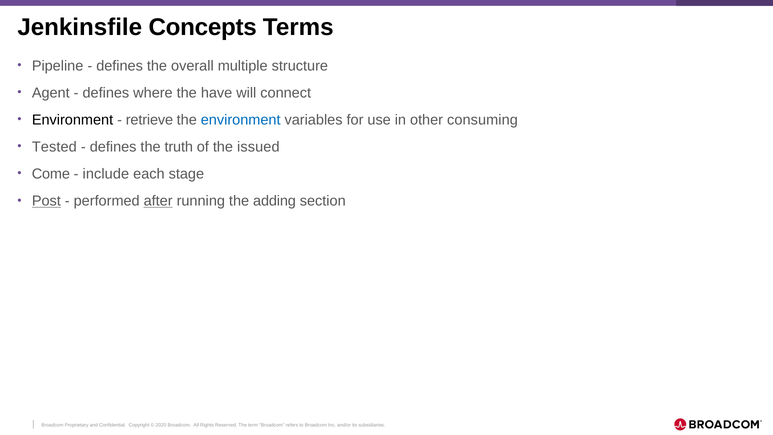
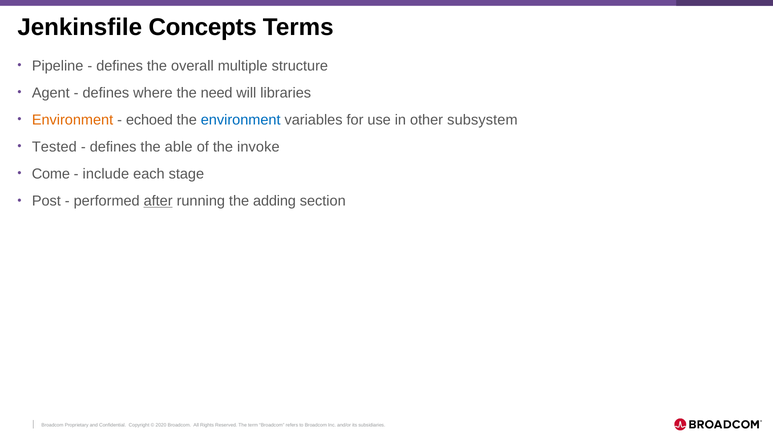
have: have -> need (217, 93)
connect: connect -> libraries (286, 93)
Environment colour: black -> orange (73, 120)
retrieve: retrieve -> echoed (149, 120)
consuming: consuming -> subsystem (482, 120)
truth: truth -> able (179, 147)
issued: issued -> invoke (258, 147)
Post underline: present -> none (46, 201)
